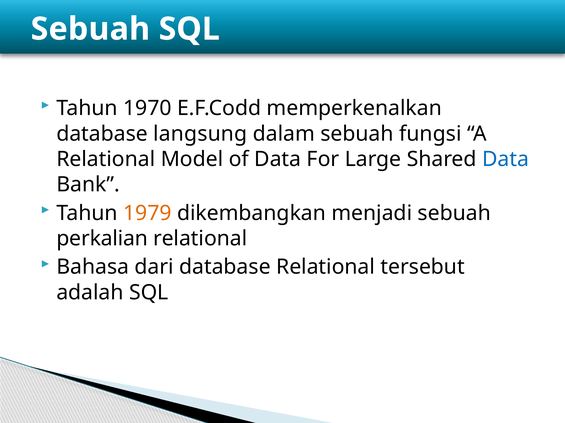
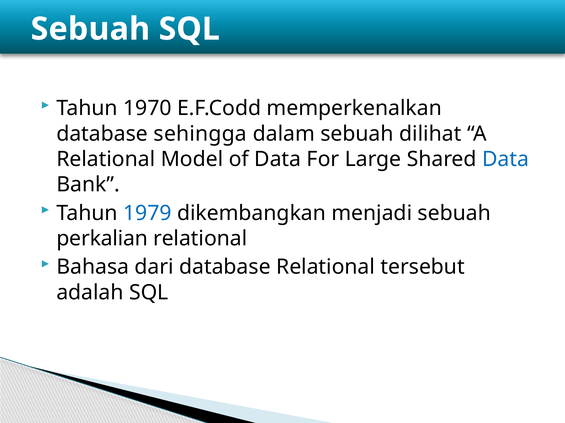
langsung: langsung -> sehingga (200, 134)
fungsi: fungsi -> dilihat (430, 134)
1979 colour: orange -> blue (147, 213)
